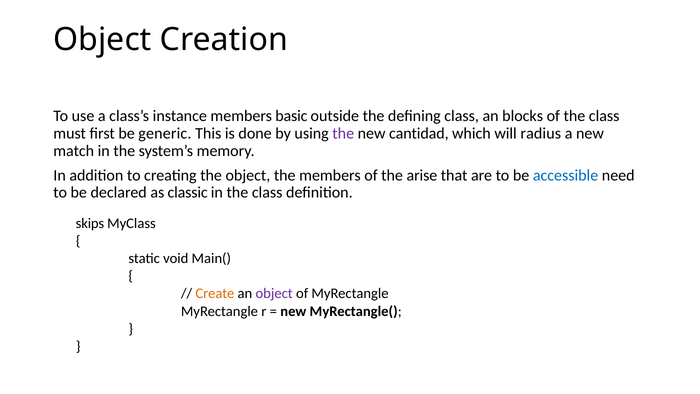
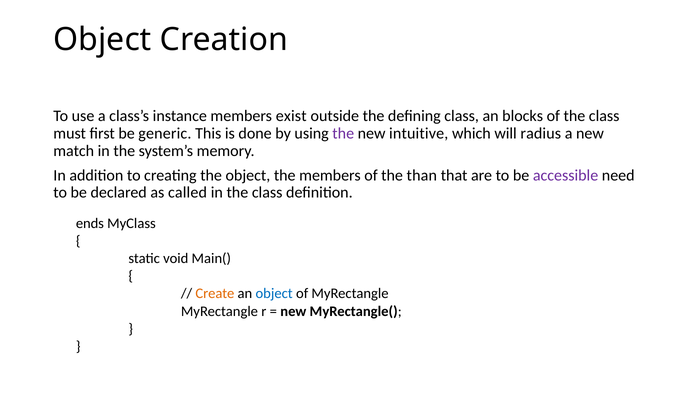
basic: basic -> exist (291, 116)
cantidad: cantidad -> intuitive (419, 133)
arise: arise -> than (422, 175)
accessible colour: blue -> purple (566, 175)
classic: classic -> called (187, 193)
skips: skips -> ends (90, 223)
object colour: purple -> blue (274, 293)
